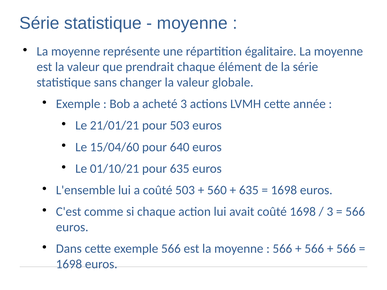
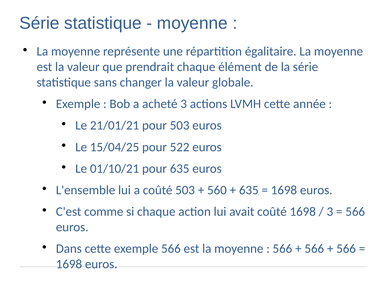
15/04/60: 15/04/60 -> 15/04/25 (115, 147)
640: 640 -> 522 (180, 147)
